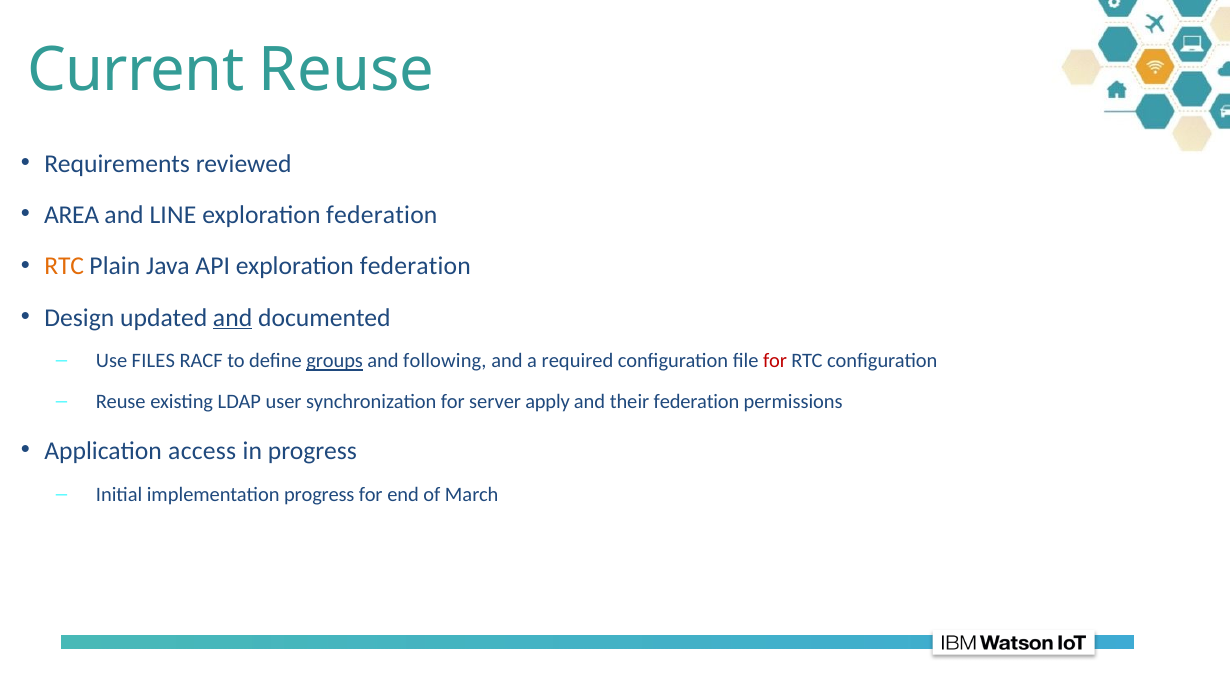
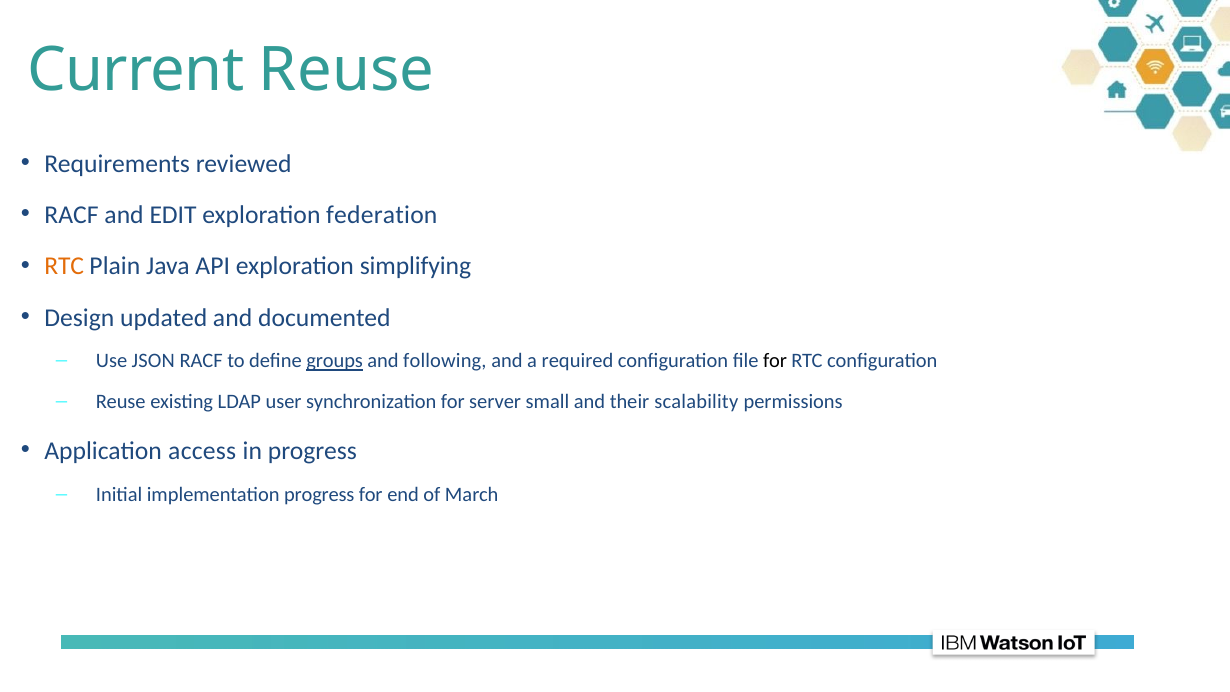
AREA: AREA -> RACF (72, 215)
LINE: LINE -> EDIT (173, 215)
API exploration federation: federation -> simplifying (415, 266)
and underline: present -> none (233, 317)
FILES: FILES -> JSON (153, 361)
for colour: red -> black (775, 361)
apply: apply -> small (547, 402)
their federation: federation -> scalability (696, 402)
